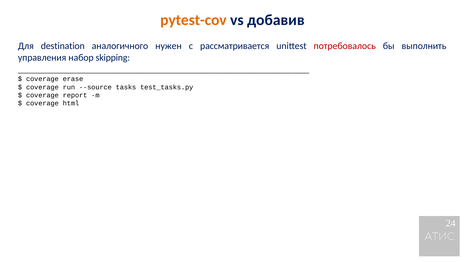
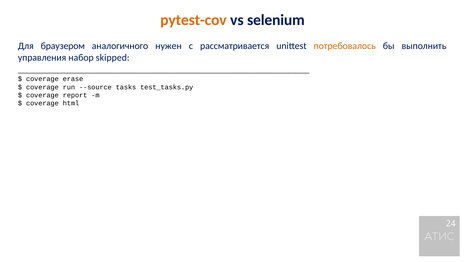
добавив: добавив -> selenium (276, 20)
destination: destination -> браузером (63, 46)
потребовалось colour: red -> orange (345, 46)
skipping: skipping -> skipped (113, 58)
